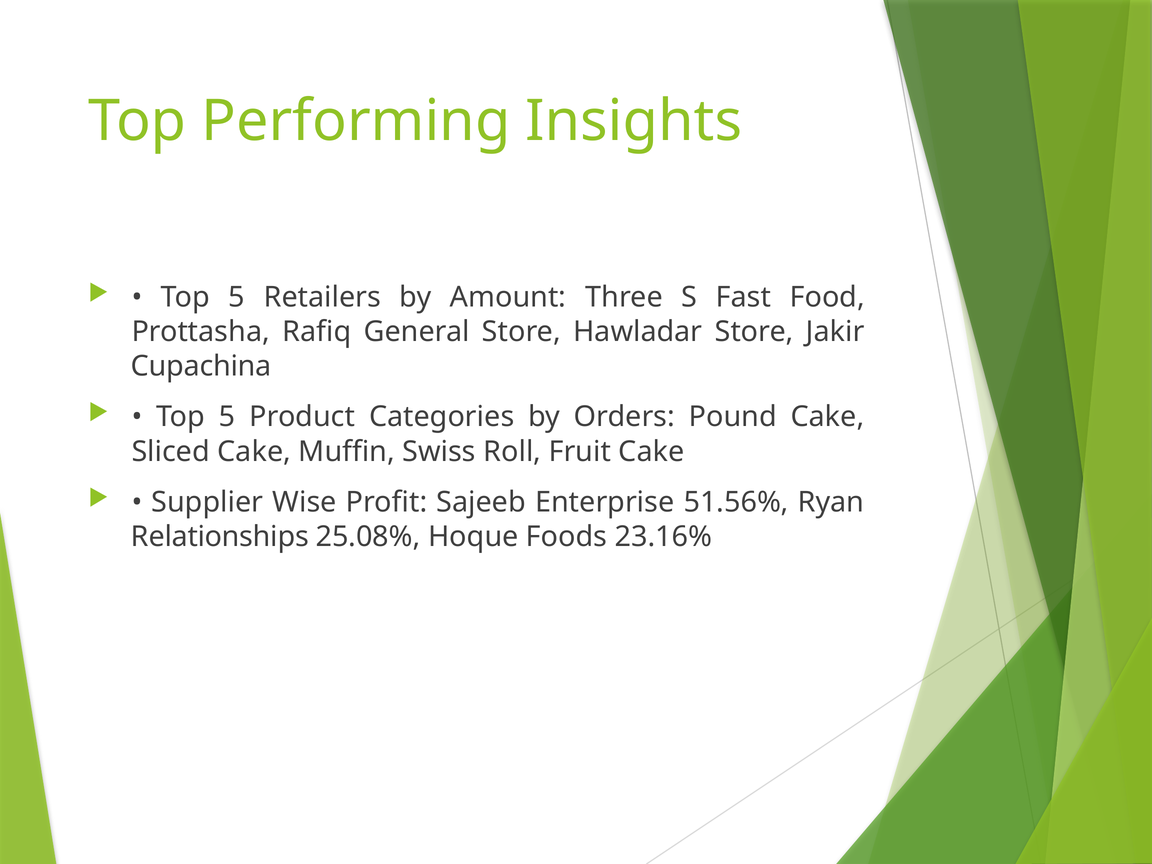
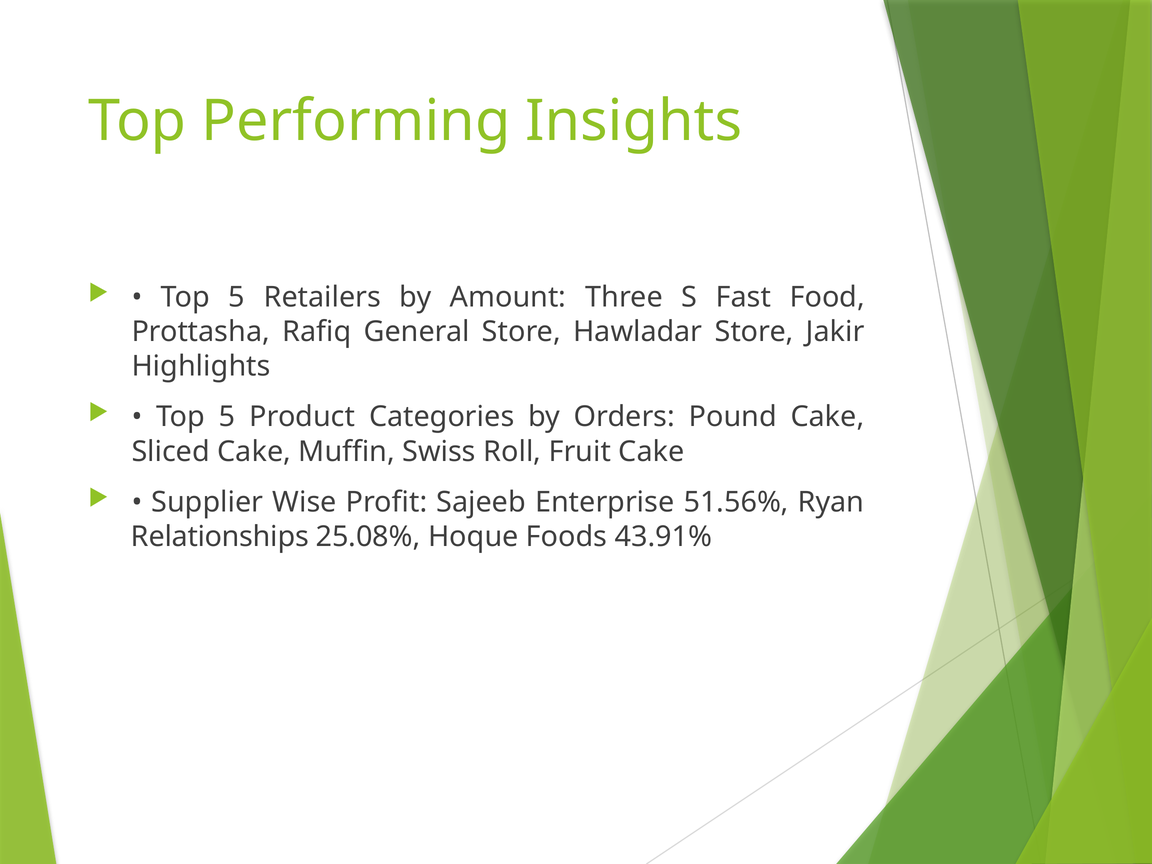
Cupachina: Cupachina -> Highlights (201, 366)
23.16%: 23.16% -> 43.91% (663, 537)
